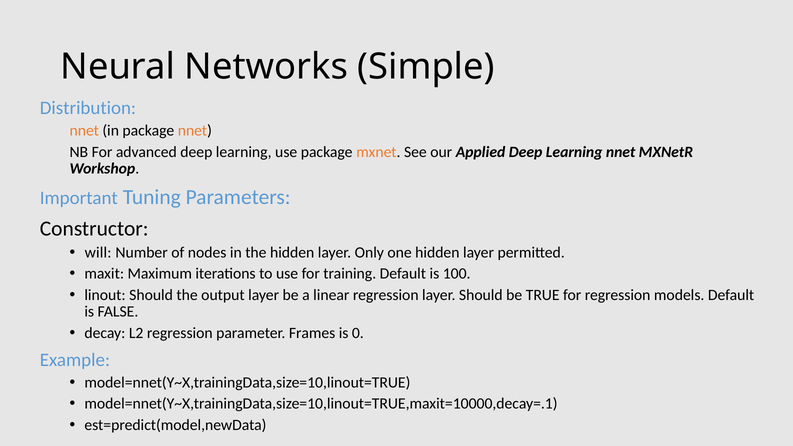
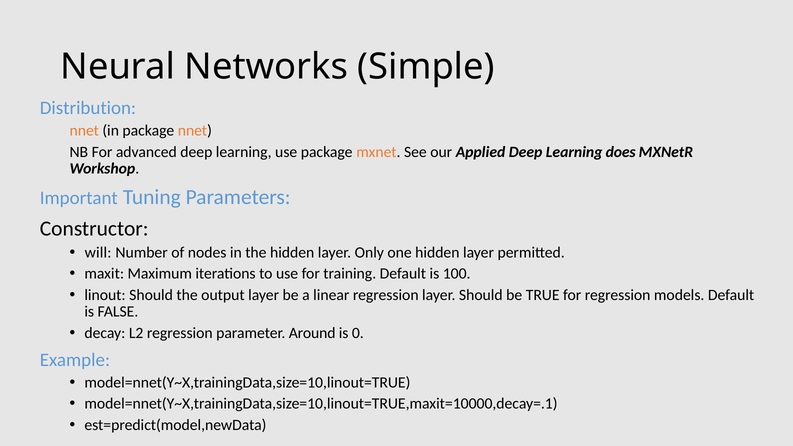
Learning nnet: nnet -> does (621, 152)
Frames: Frames -> Around (312, 333)
